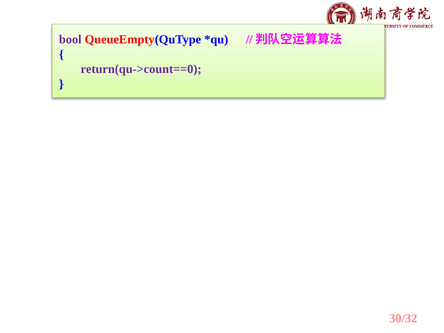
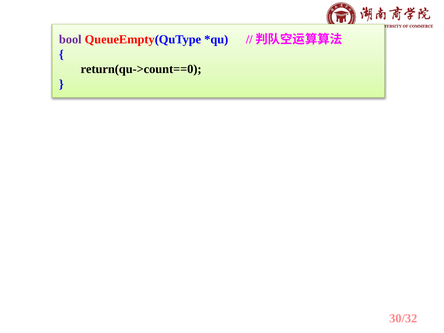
return(qu->count==0 colour: purple -> black (141, 69)
